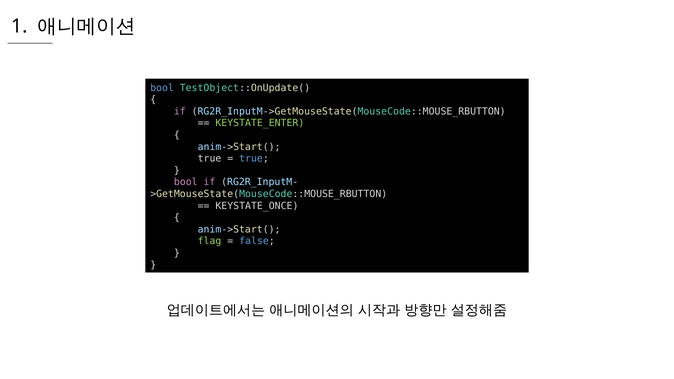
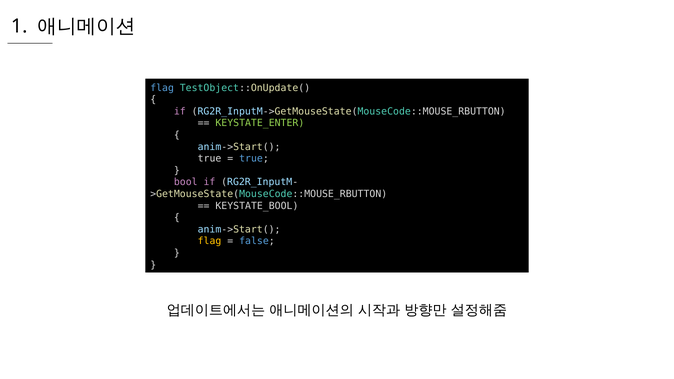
bool: bool -> flag (162, 88)
KEYSTATE_ONCE: KEYSTATE_ONCE -> KEYSTATE_BOOL (257, 206)
flag colour: light green -> yellow (210, 241)
